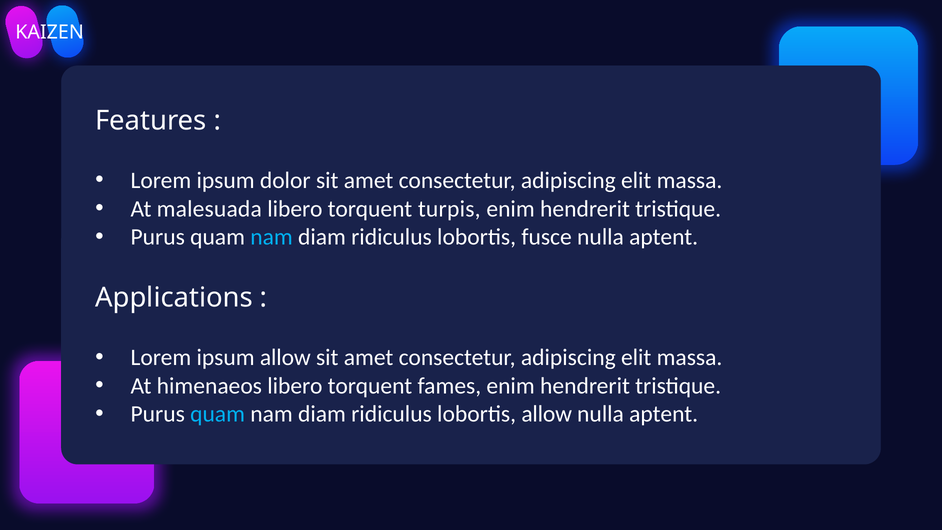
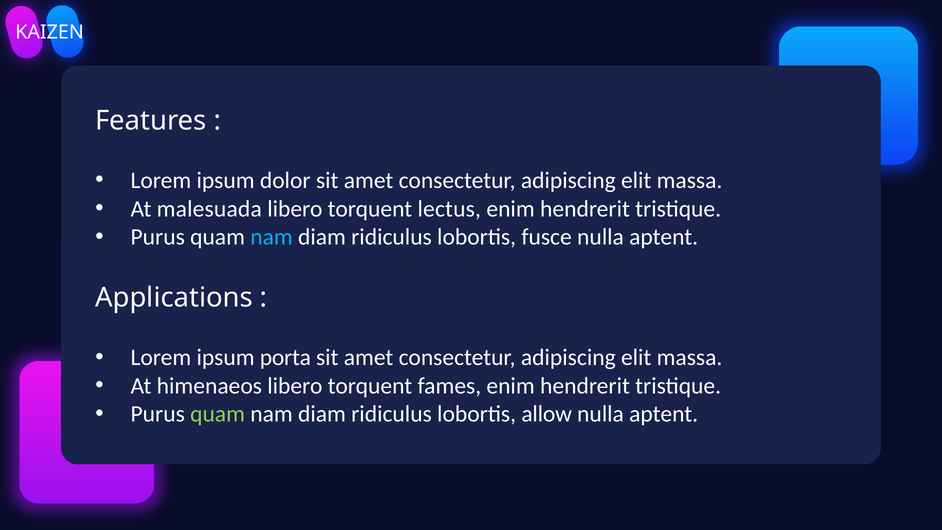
turpis: turpis -> lectus (449, 209)
ipsum allow: allow -> porta (285, 357)
quam colour: light blue -> light green (218, 414)
